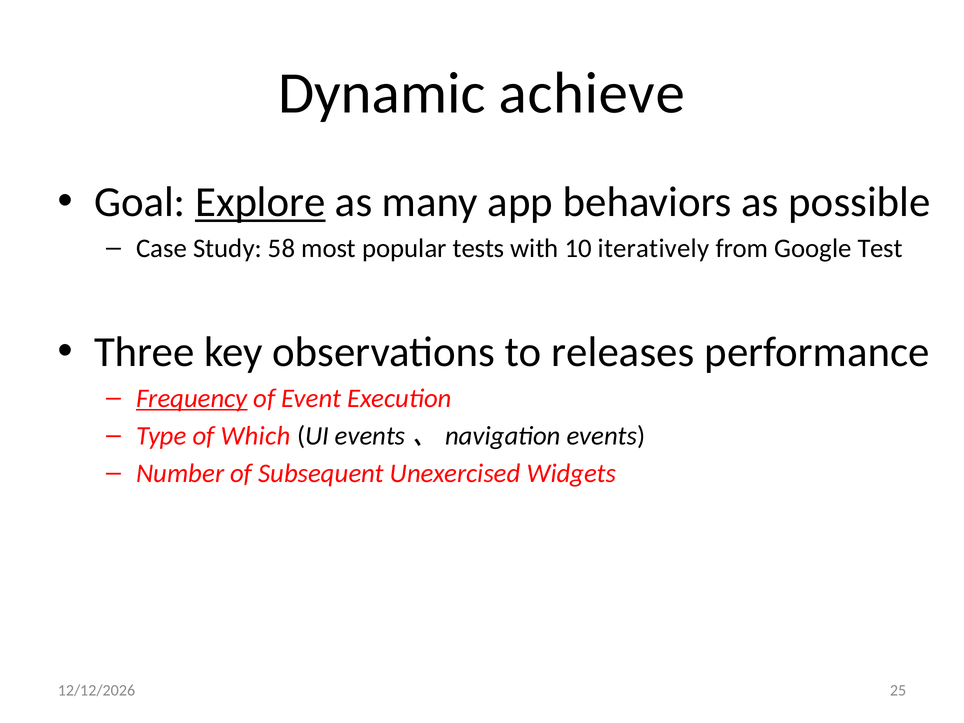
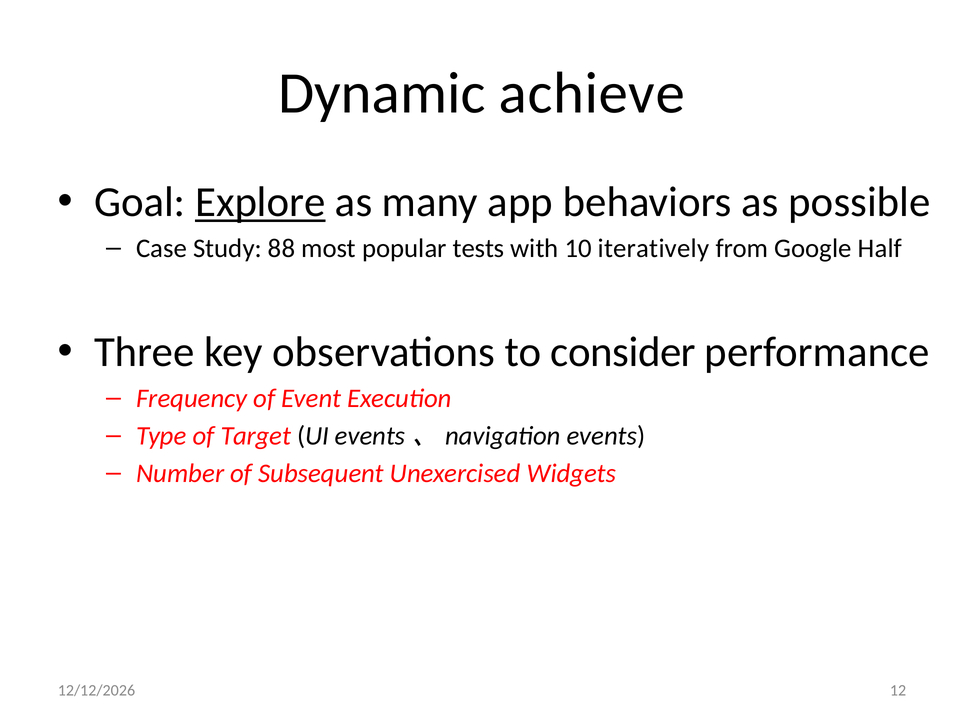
58: 58 -> 88 (282, 248)
Test: Test -> Half (880, 248)
releases: releases -> consider (623, 352)
Frequency underline: present -> none (192, 398)
Which: Which -> Target (256, 436)
25: 25 -> 12 (898, 690)
